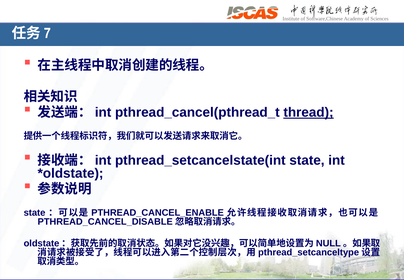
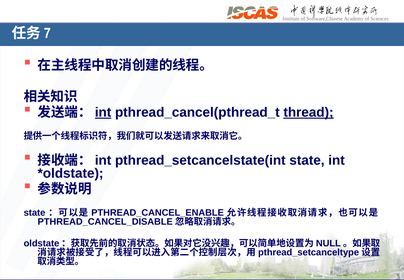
int underline: none -> present (103, 112)
